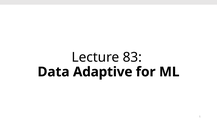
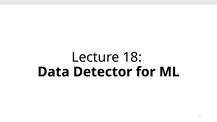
83: 83 -> 18 (132, 57)
Adaptive: Adaptive -> Detector (103, 72)
